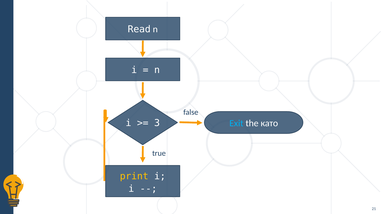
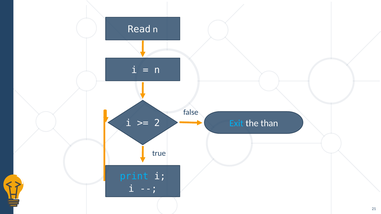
3: 3 -> 2 (157, 123)
като: като -> than (269, 123)
print colour: yellow -> light blue (134, 177)
